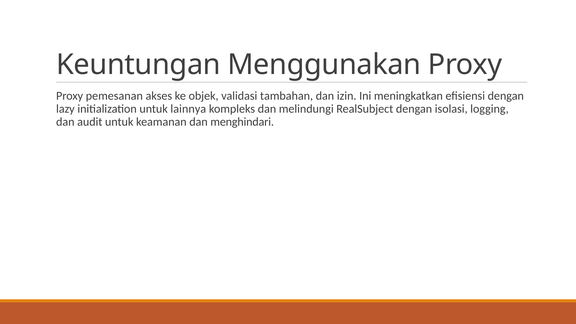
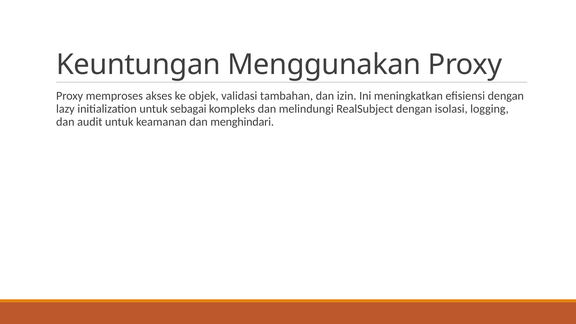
pemesanan: pemesanan -> memproses (114, 96)
lainnya: lainnya -> sebagai (188, 109)
